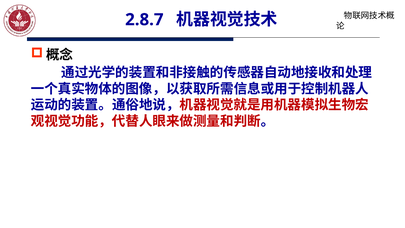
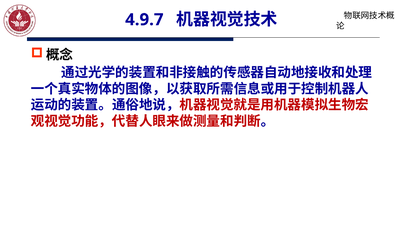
2.8.7: 2.8.7 -> 4.9.7 (144, 20)
